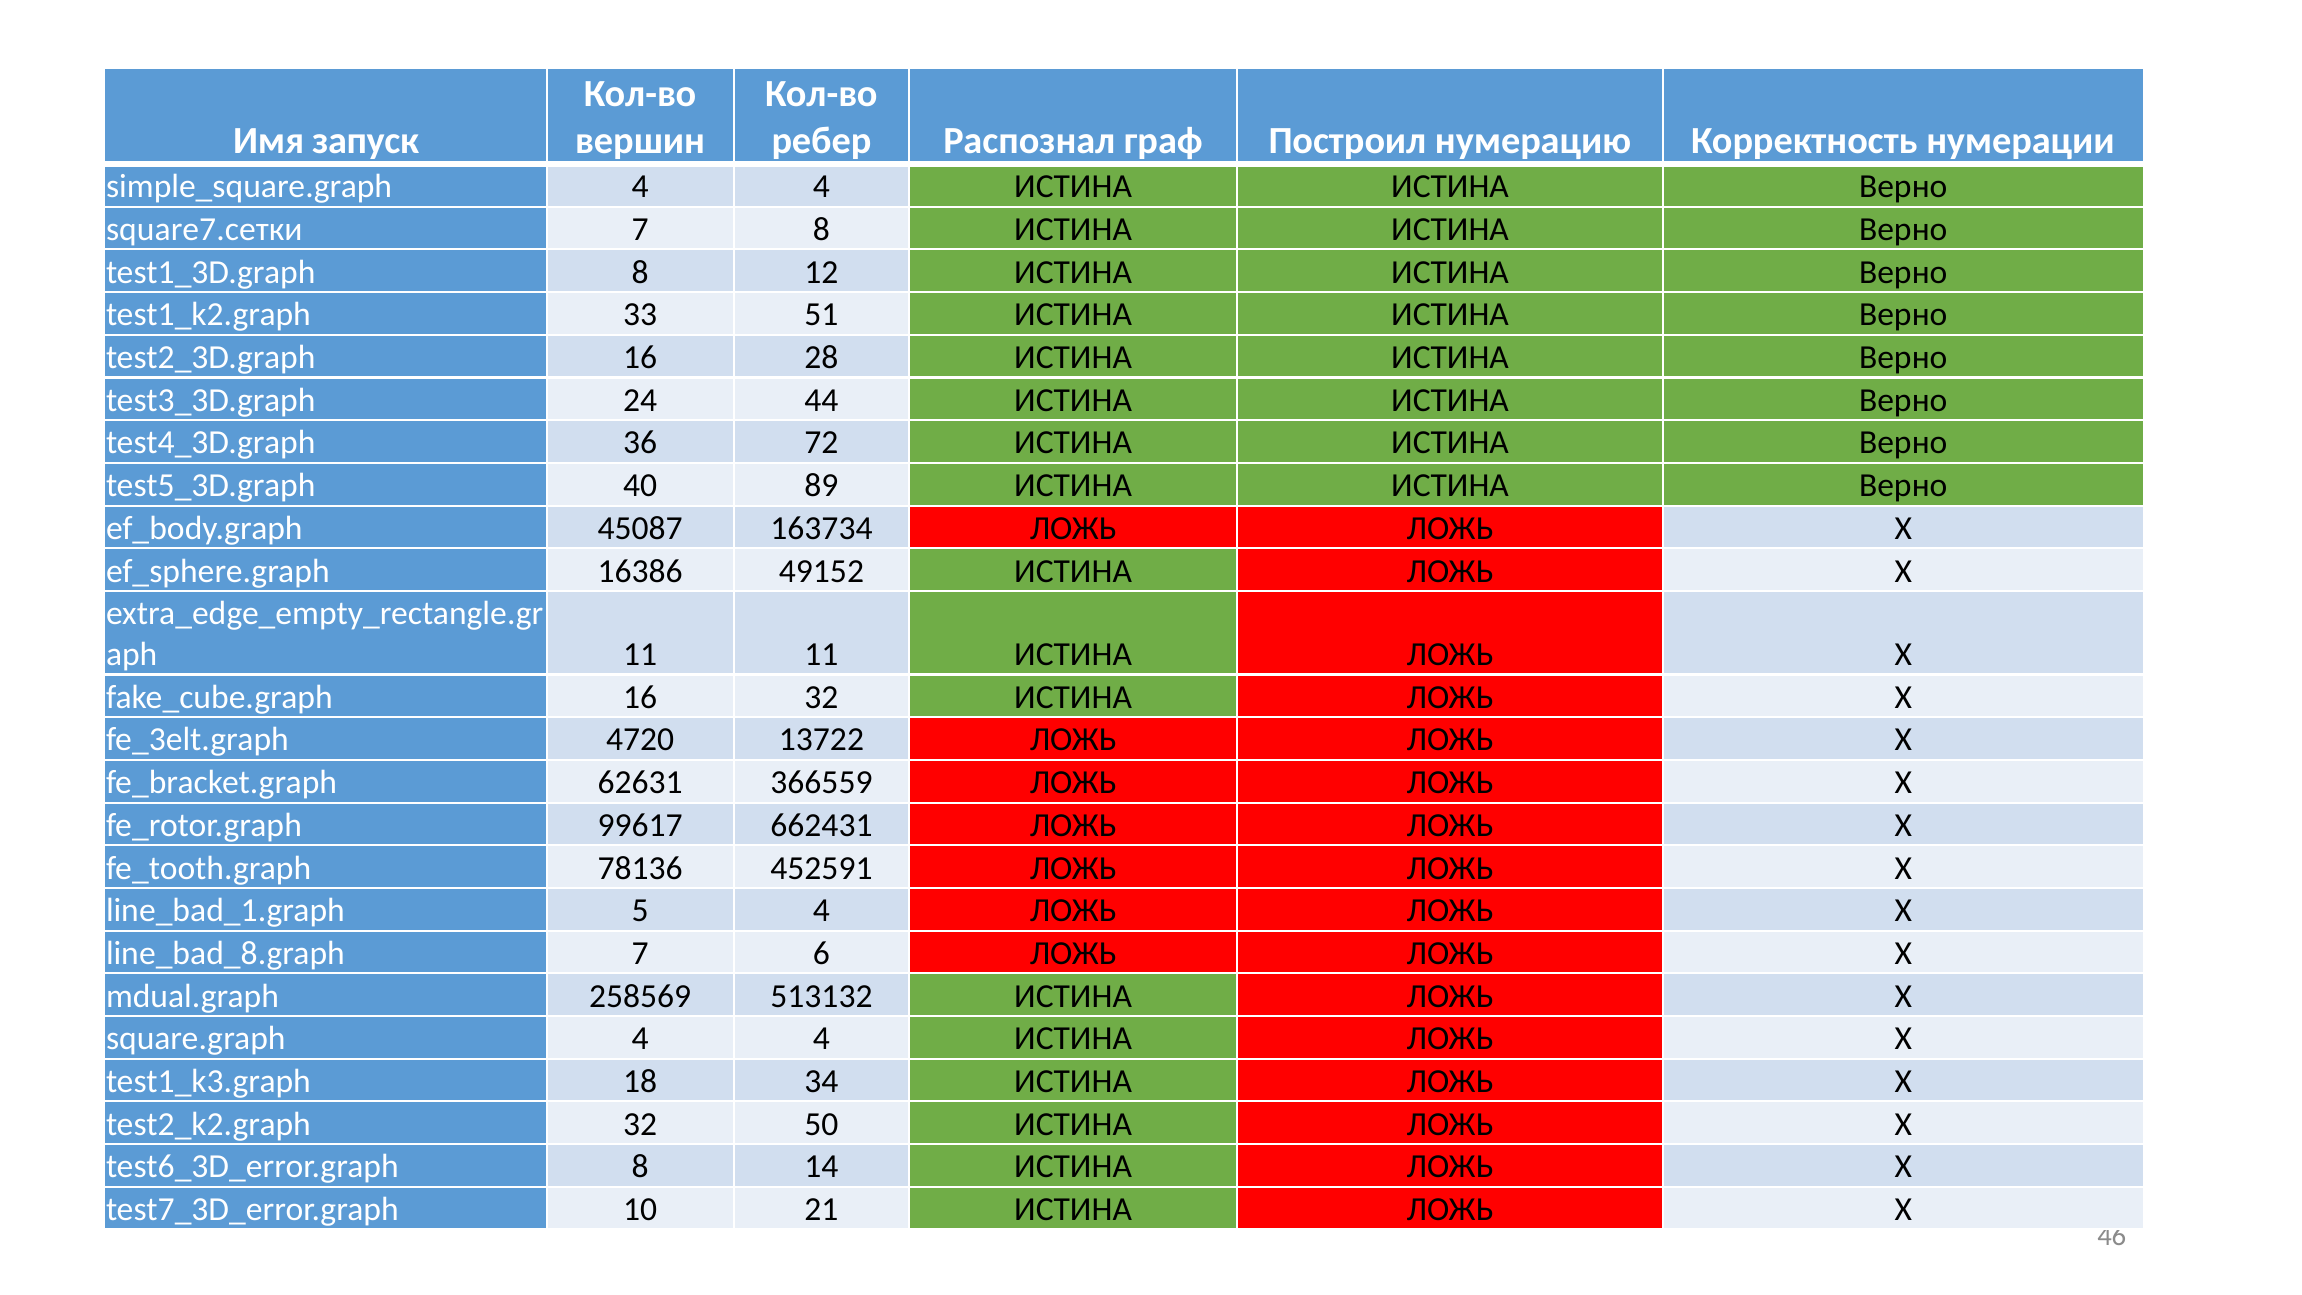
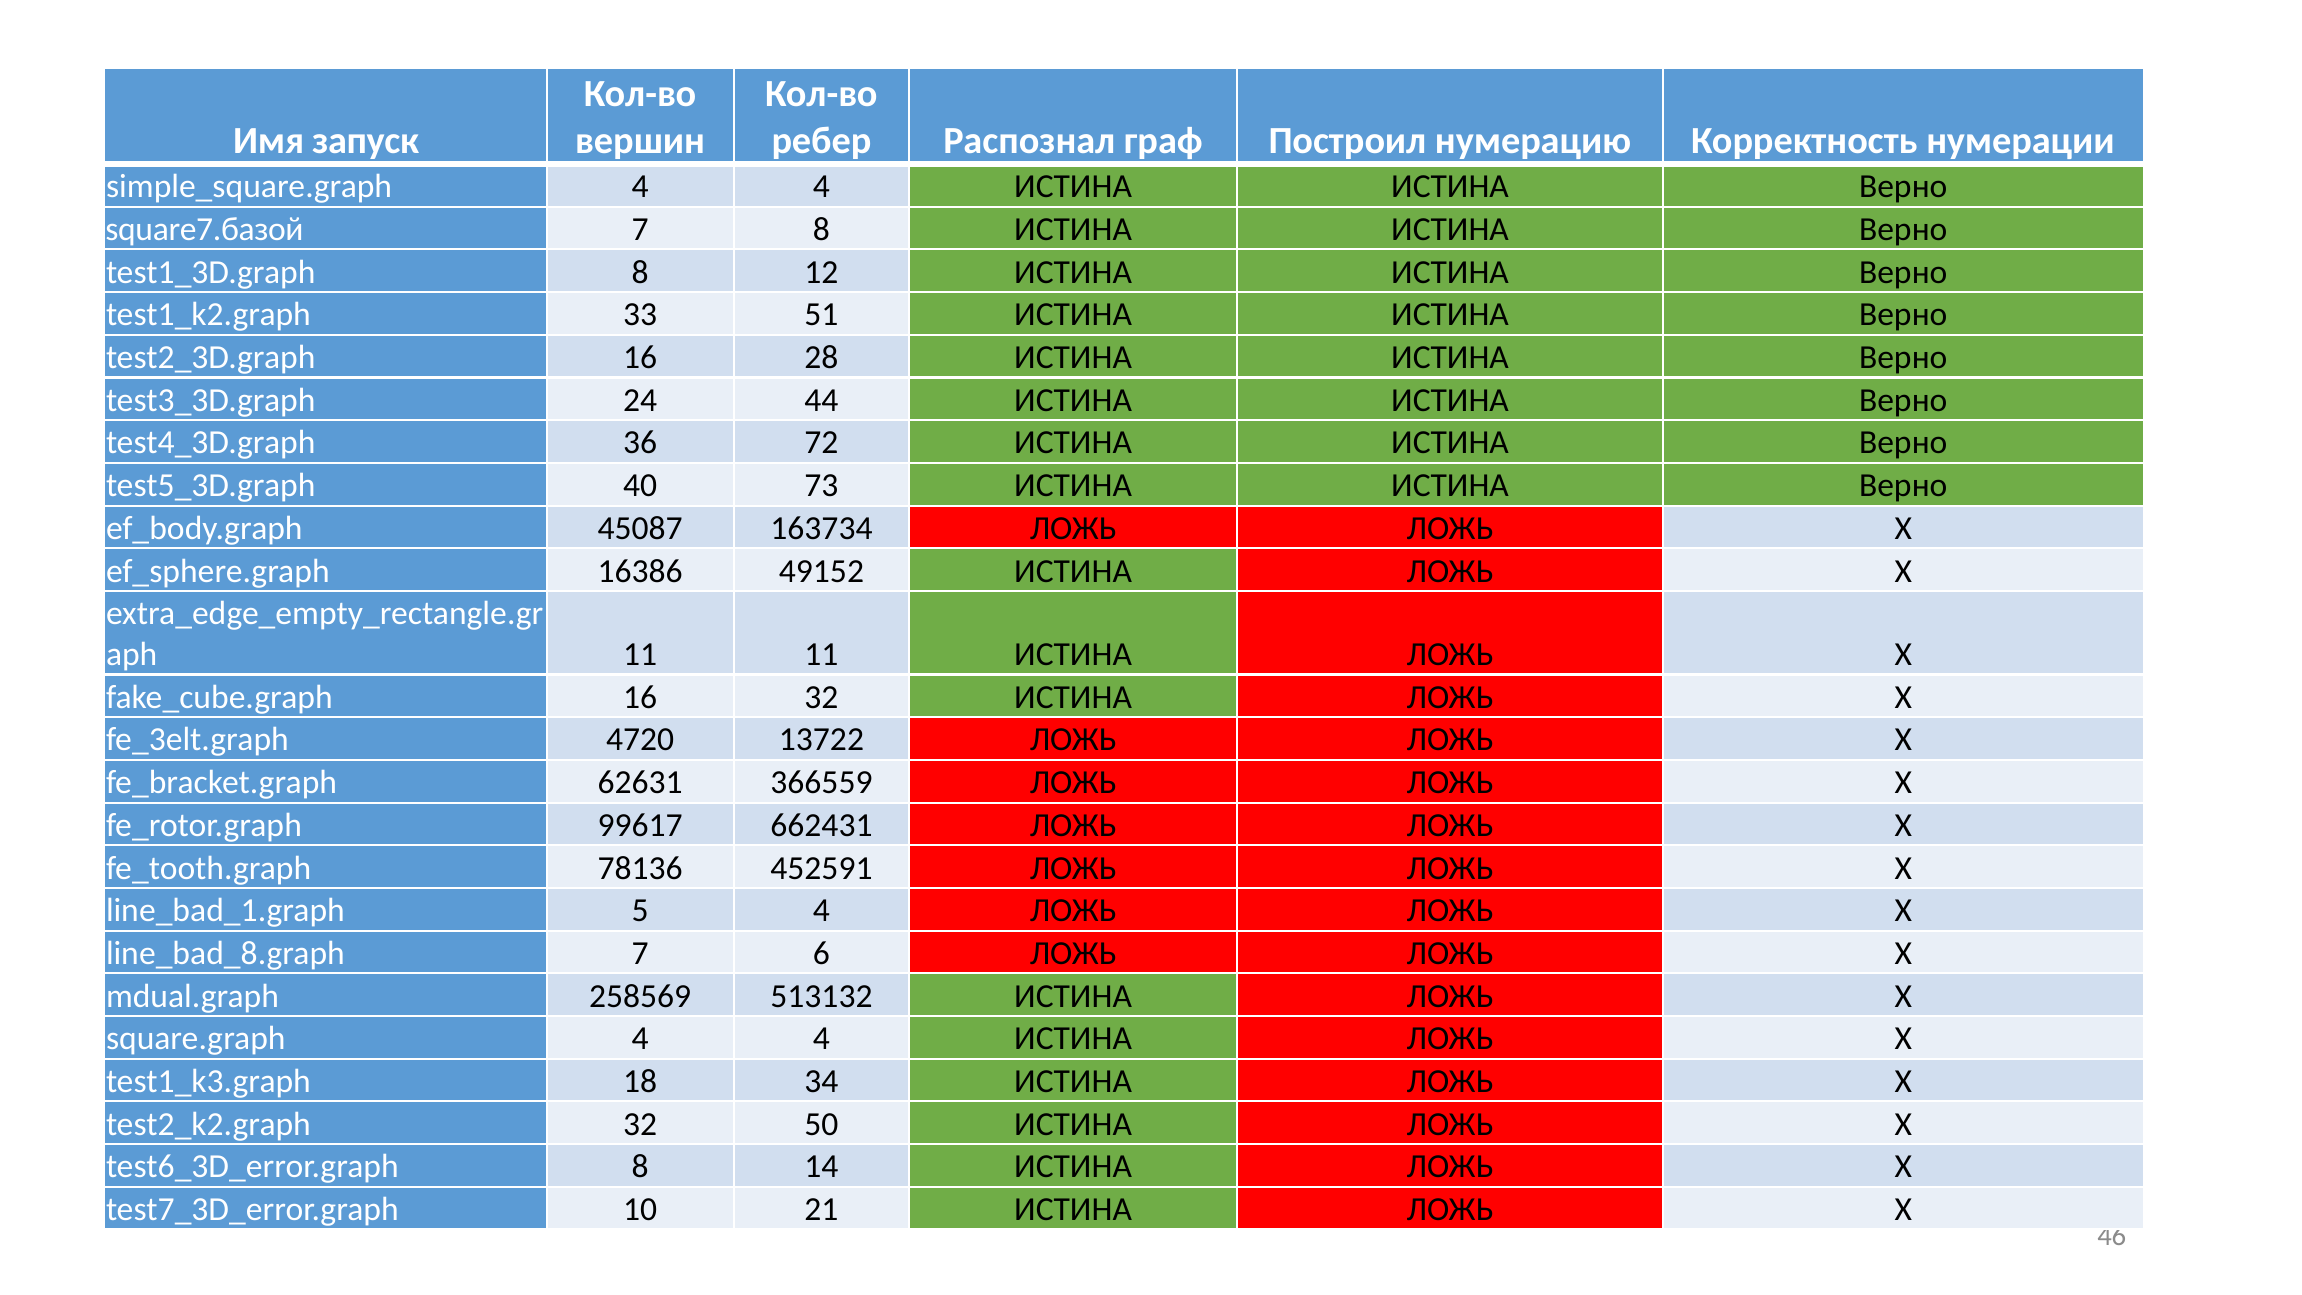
square7.сетки: square7.сетки -> square7.базой (205, 229)
89: 89 -> 73 (821, 486)
